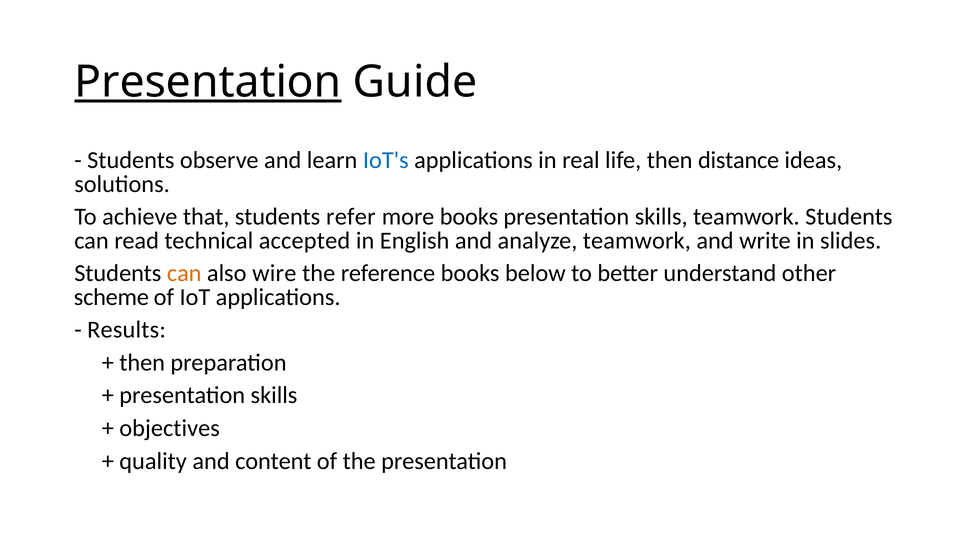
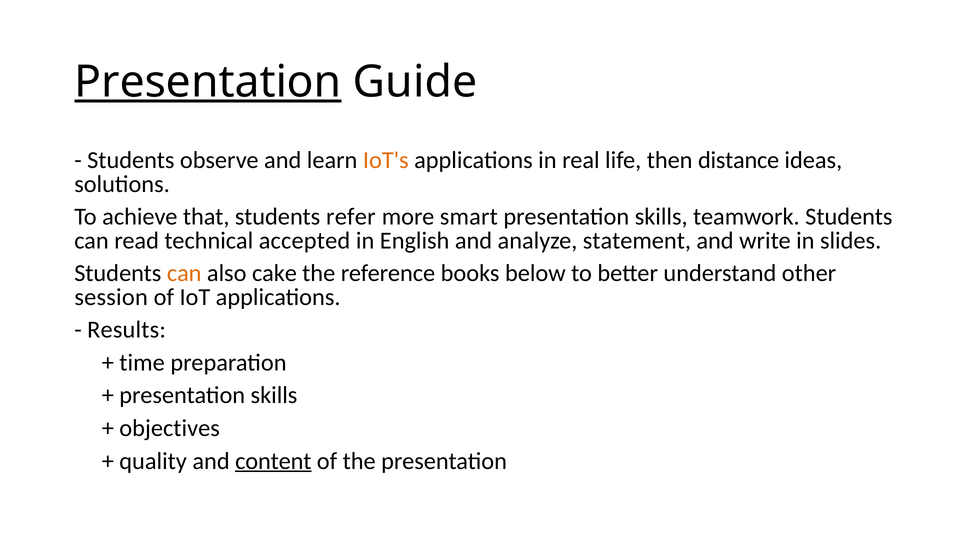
IoT's colour: blue -> orange (386, 160)
more books: books -> smart (469, 217)
analyze teamwork: teamwork -> statement (637, 241)
wire: wire -> cake (274, 273)
scheme: scheme -> session (111, 297)
then: then -> time (142, 363)
content underline: none -> present (273, 461)
